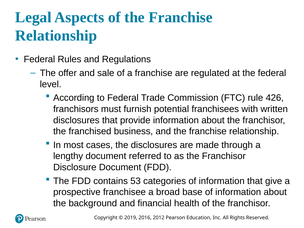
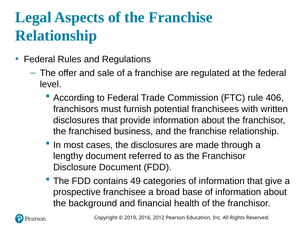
426: 426 -> 406 (275, 98)
53: 53 -> 49 (136, 181)
